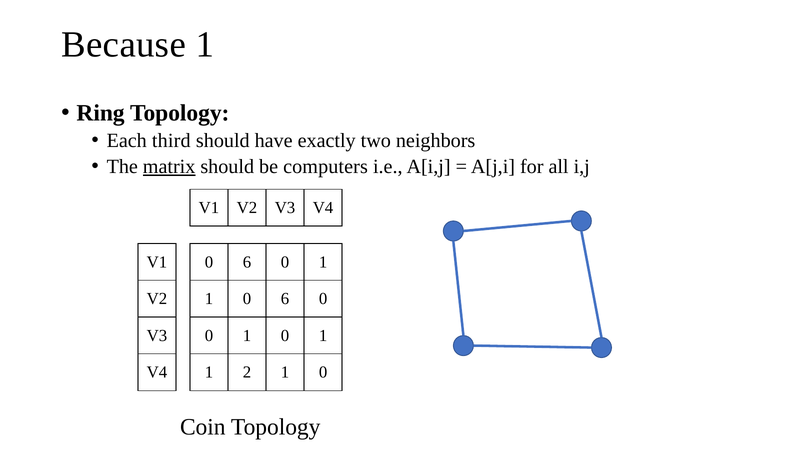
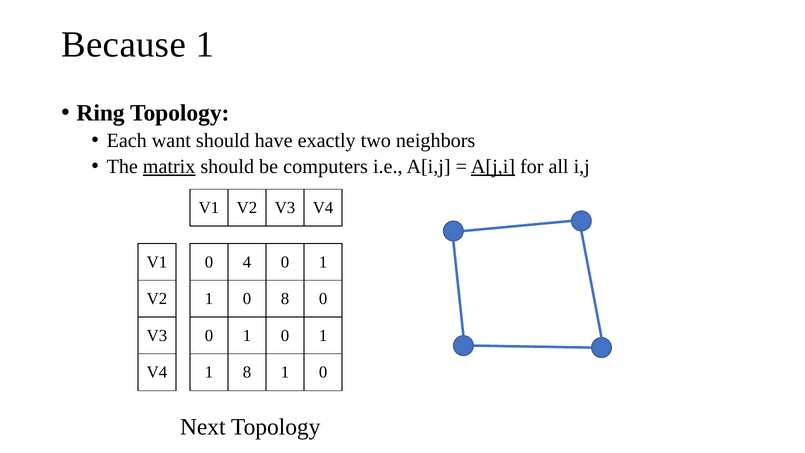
third: third -> want (171, 141)
A[j,i underline: none -> present (493, 166)
6: 6 -> 4 (247, 262)
1 0 6: 6 -> 8 (285, 299)
1 2: 2 -> 8 (247, 372)
Coin: Coin -> Next (203, 427)
